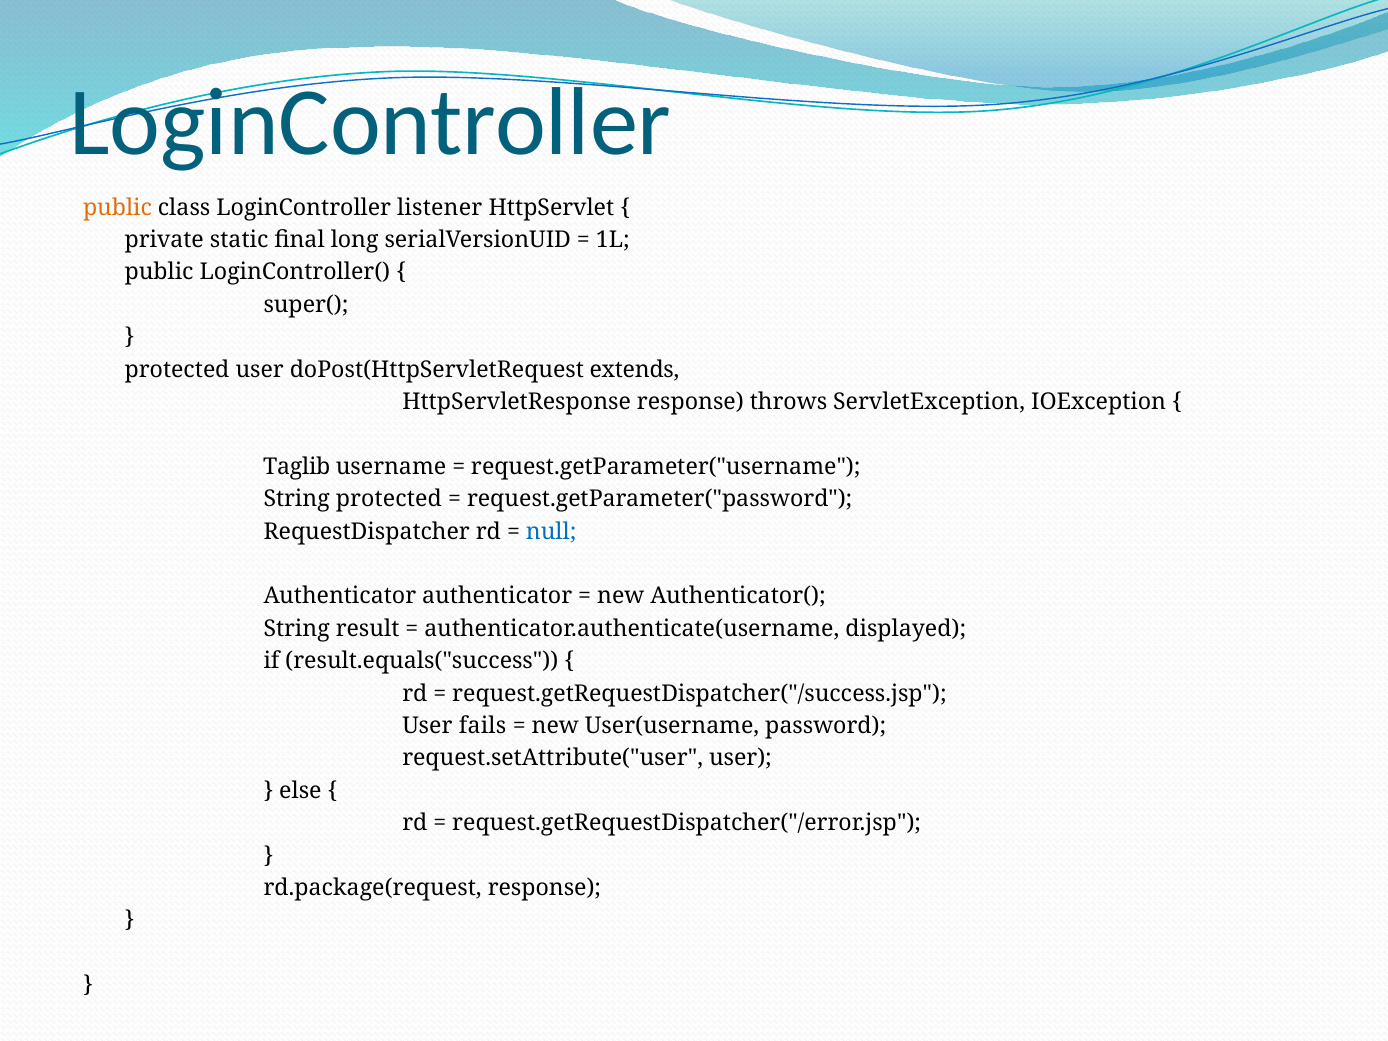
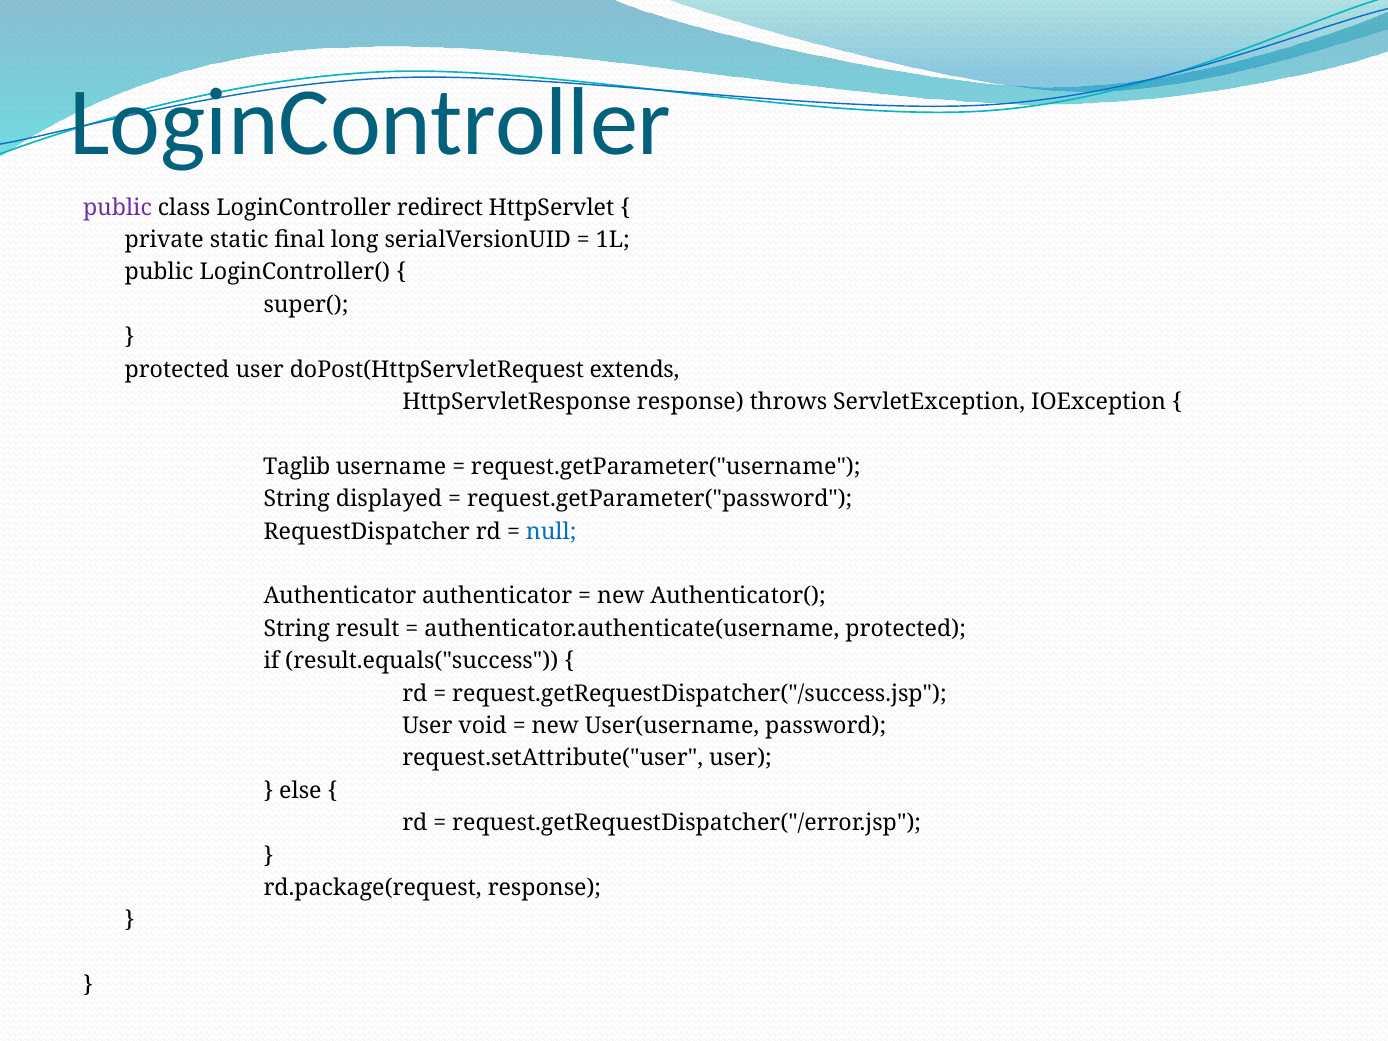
public colour: orange -> purple (118, 207)
listener: listener -> redirect (440, 207)
String protected: protected -> displayed (389, 499)
authenticator.authenticate(username displayed: displayed -> protected (906, 629)
fails: fails -> void (483, 726)
